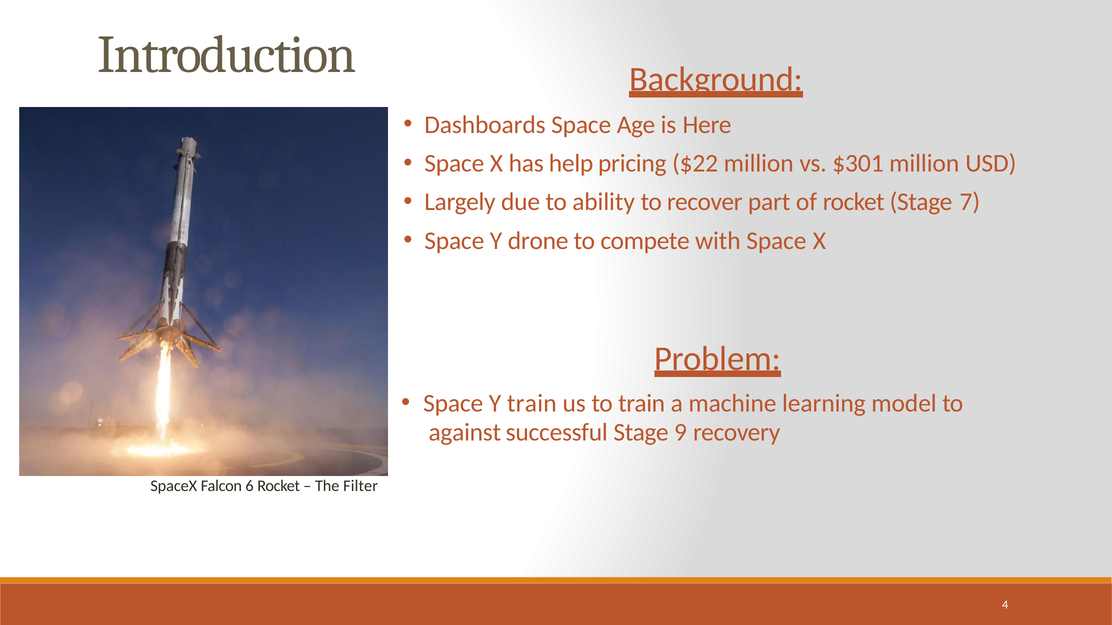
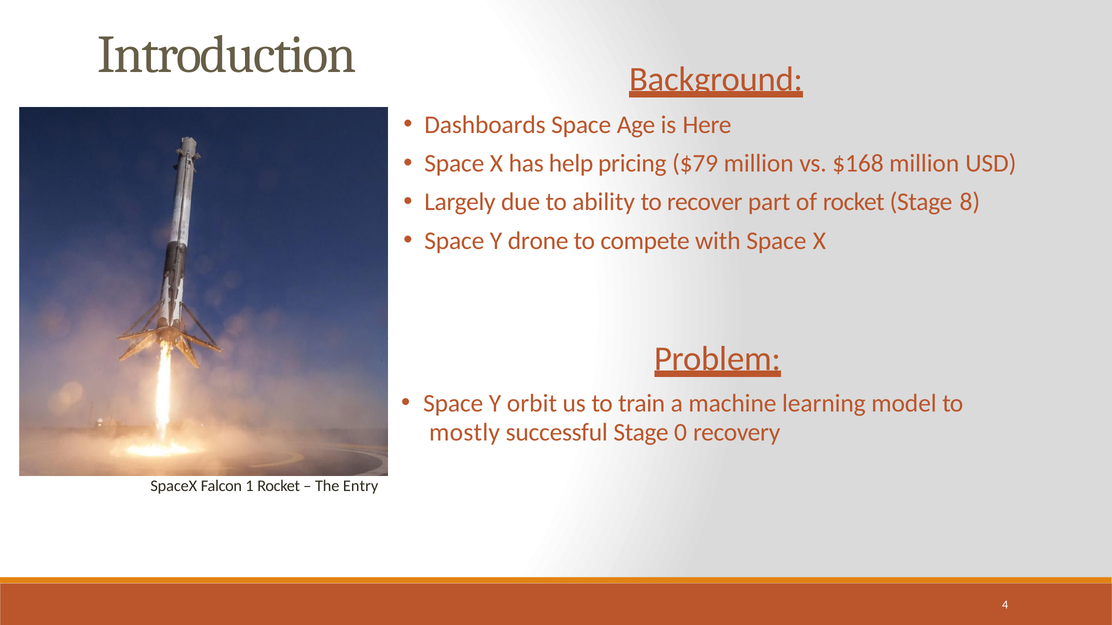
$22: $22 -> $79 (695, 164)
$301: $301 -> $168 (858, 164)
7: 7 -> 8 (970, 202)
Y train: train -> orbit (532, 404)
against: against -> mostly (465, 433)
9: 9 -> 0 (680, 433)
6: 6 -> 1 (250, 486)
Filter: Filter -> Entry (361, 486)
